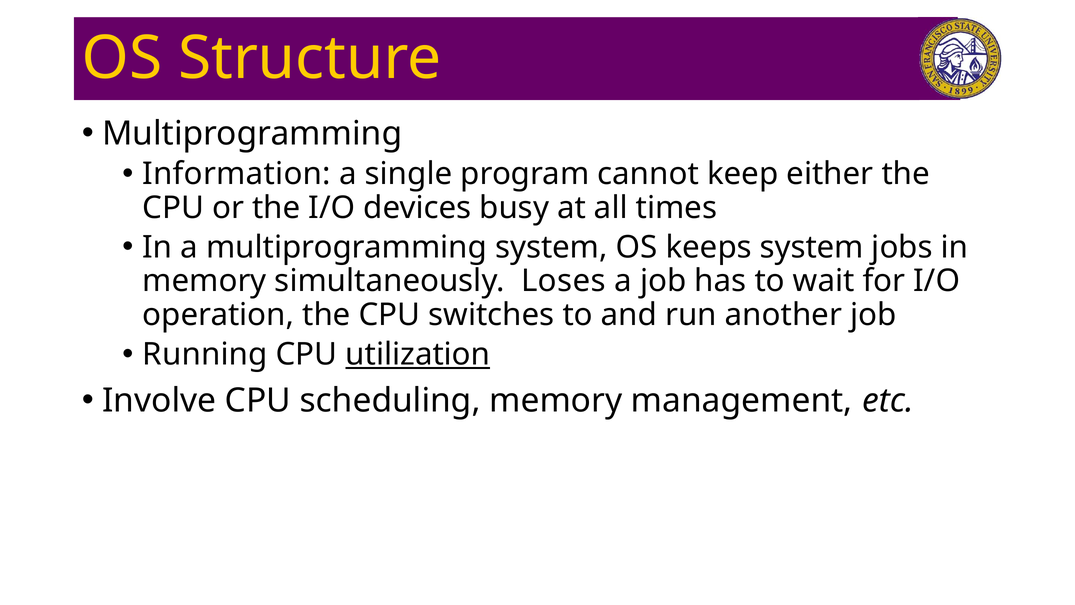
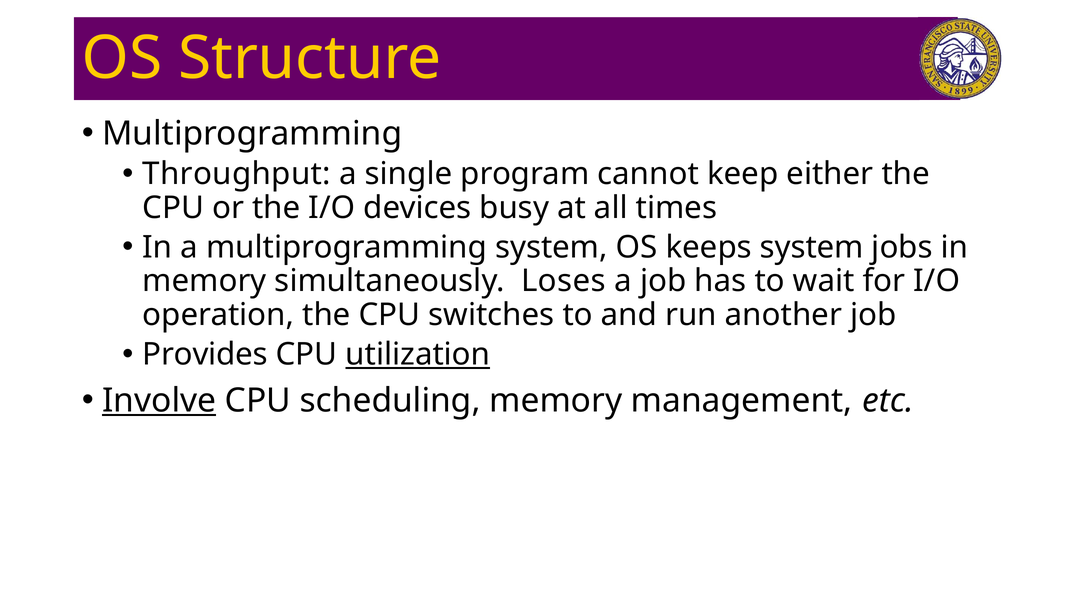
Information: Information -> Throughput (237, 174)
Running: Running -> Provides (205, 354)
Involve underline: none -> present (159, 400)
